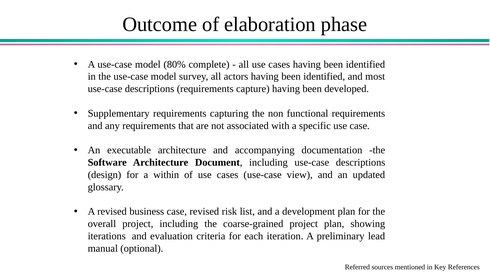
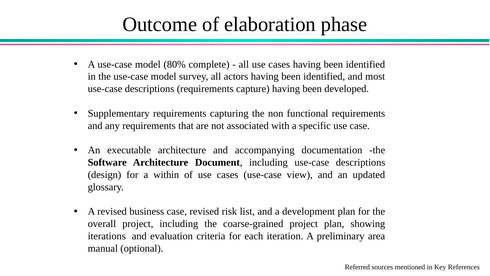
lead: lead -> area (377, 236)
